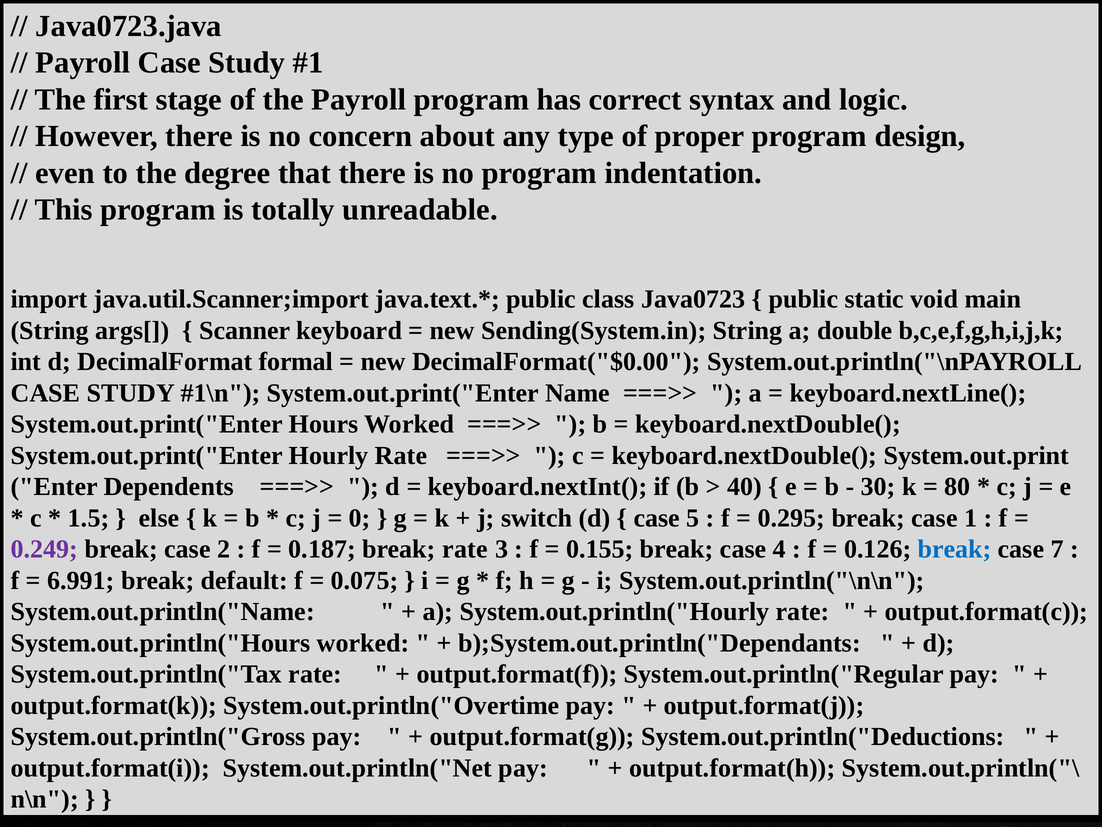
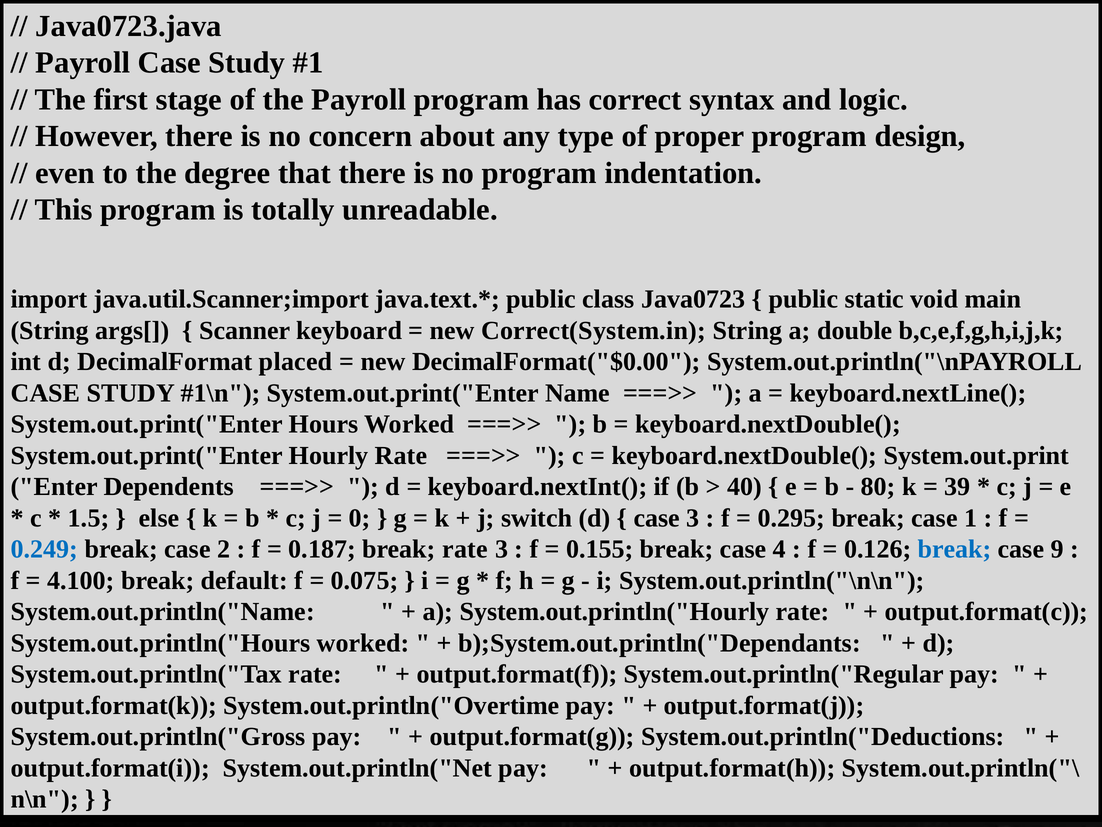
Sending(System.in: Sending(System.in -> Correct(System.in (594, 330)
formal: formal -> placed (296, 362)
30: 30 -> 80 (878, 487)
80: 80 -> 39 (957, 487)
case 5: 5 -> 3 (693, 518)
0.249 colour: purple -> blue (44, 549)
7: 7 -> 9 (1057, 549)
6.991: 6.991 -> 4.100 (81, 580)
